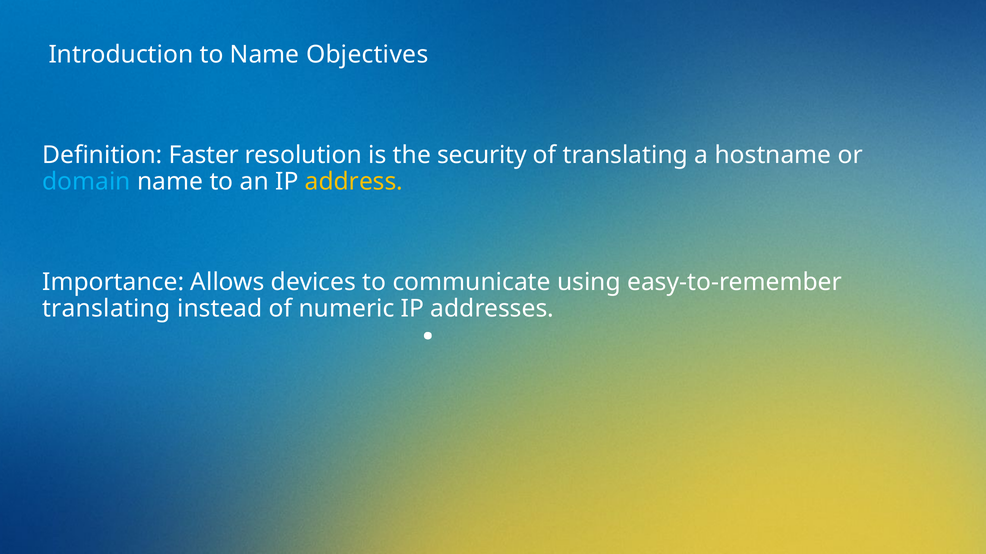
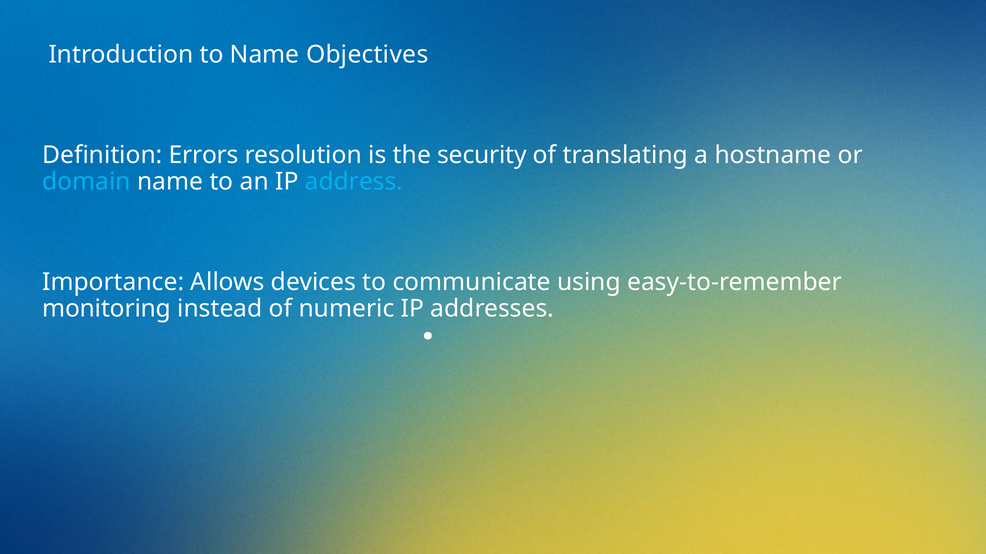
Faster: Faster -> Errors (204, 155)
address colour: yellow -> light blue (354, 182)
translating: translating -> monitoring (107, 309)
